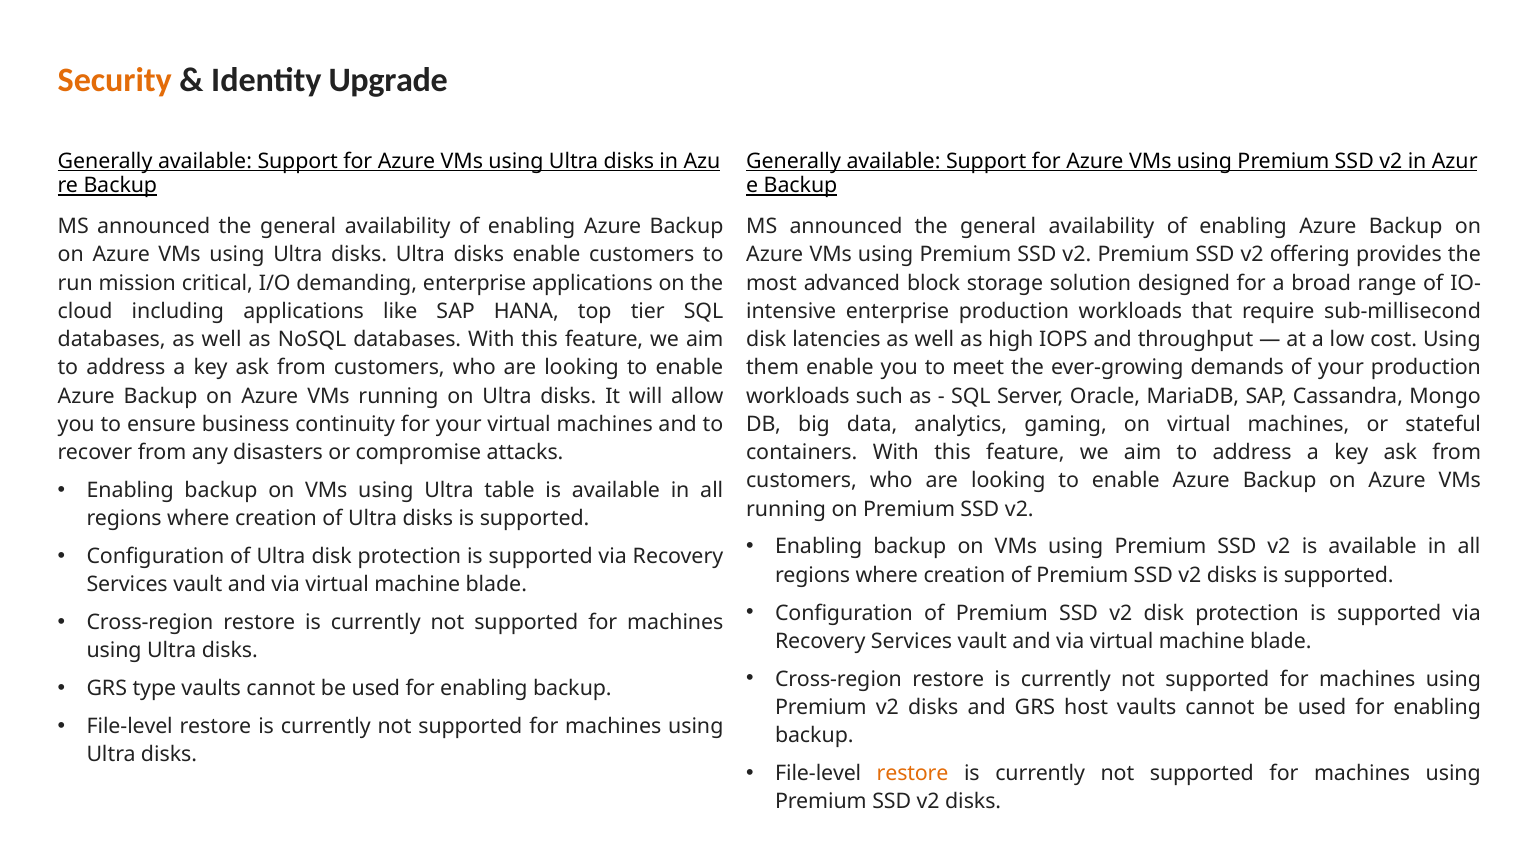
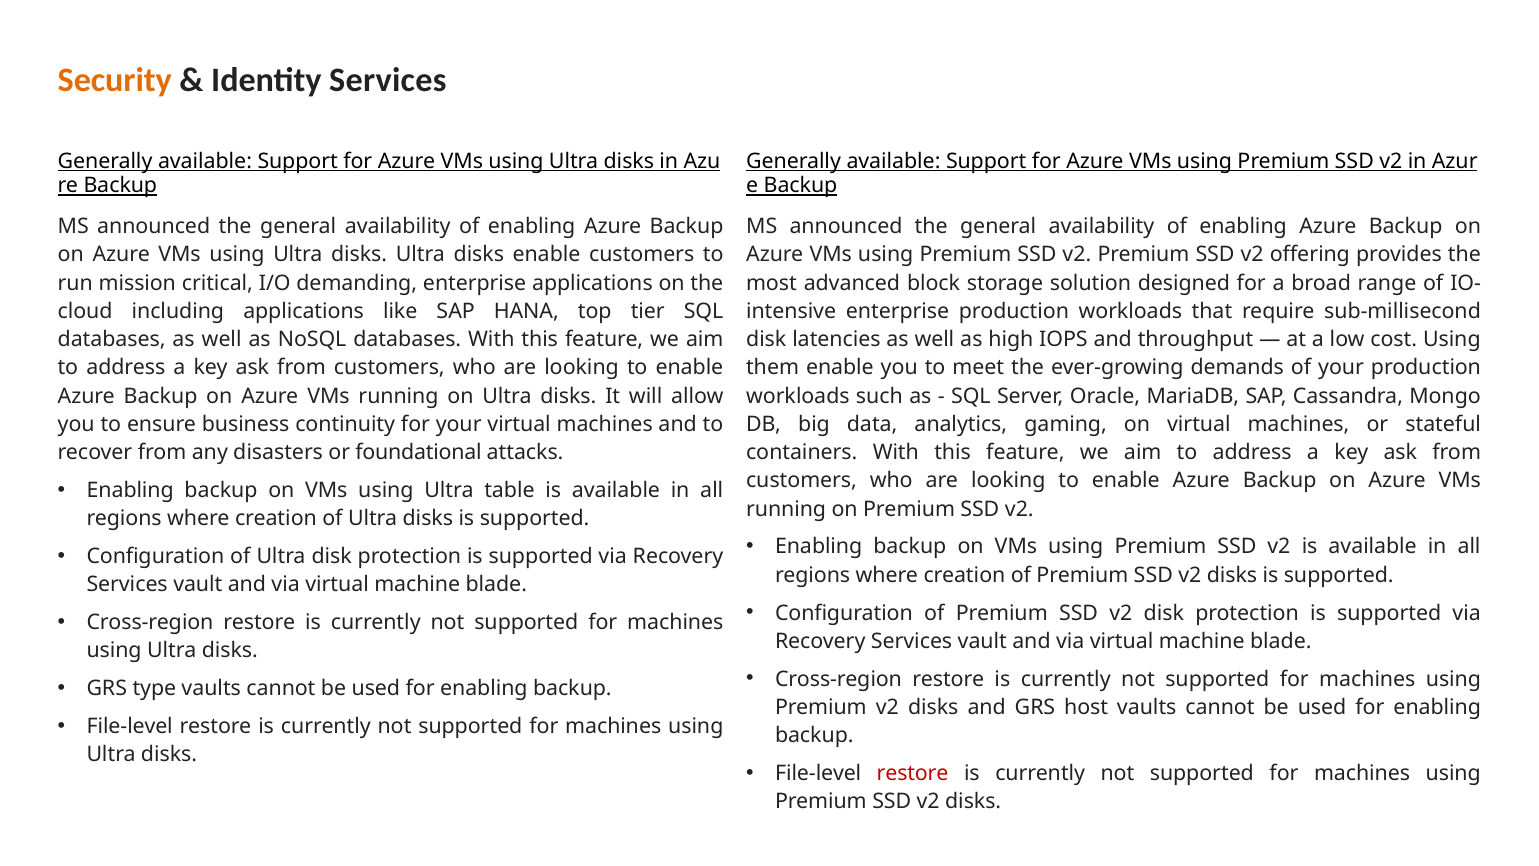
Identity Upgrade: Upgrade -> Services (388, 81)
compromise: compromise -> foundational (419, 452)
restore colour: orange -> red (913, 773)
